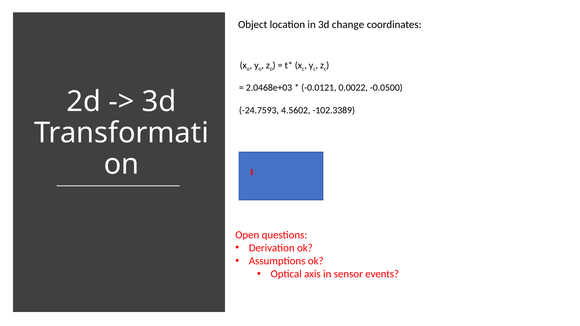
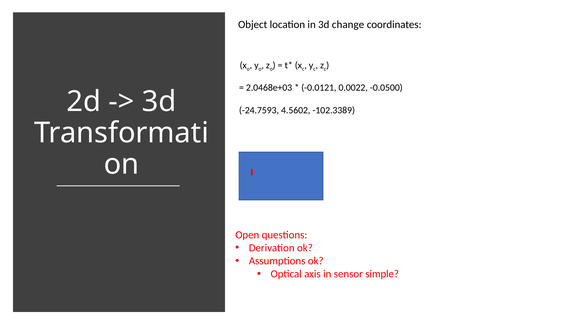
events: events -> simple (382, 274)
